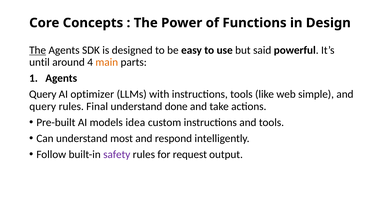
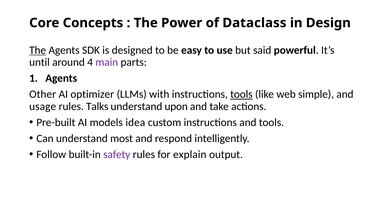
Functions: Functions -> Dataclass (254, 23)
main colour: orange -> purple (107, 62)
Query: Query -> Other (43, 94)
tools underline: none -> present (241, 94)
query: query -> usage (43, 107)
Final: Final -> Talks (97, 107)
done: done -> upon (176, 107)
request: request -> explain (190, 155)
